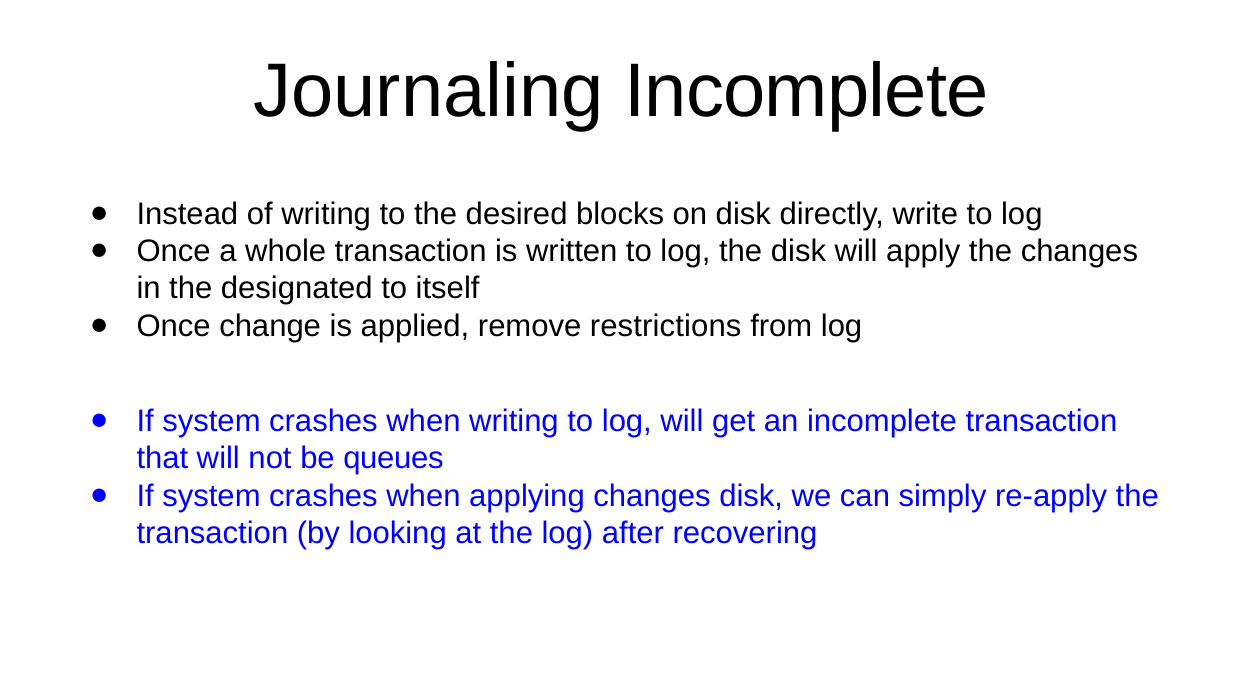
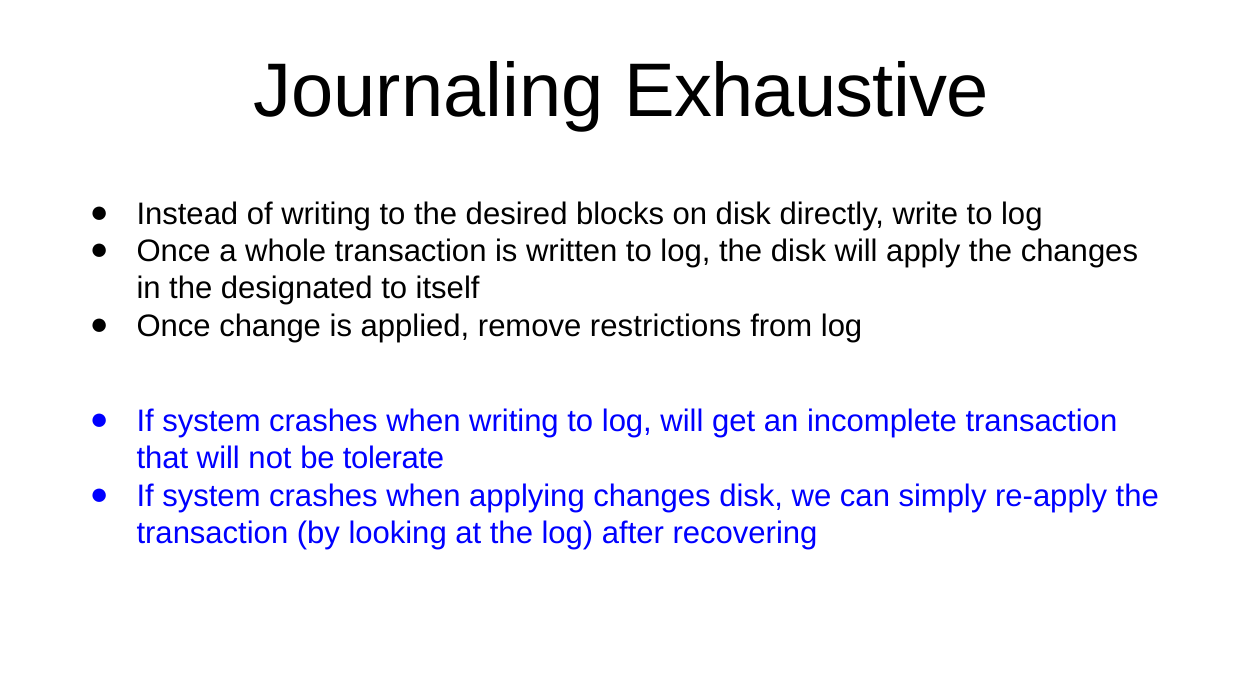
Journaling Incomplete: Incomplete -> Exhaustive (806, 92)
queues: queues -> tolerate (393, 458)
